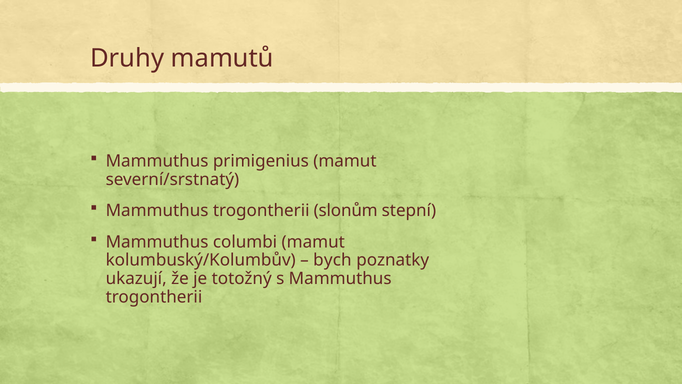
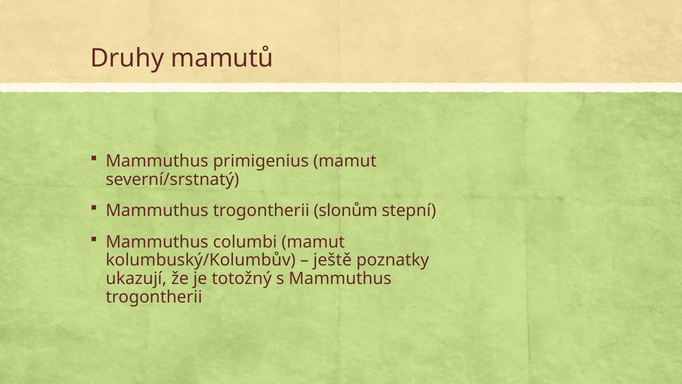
bych: bych -> ještě (332, 260)
